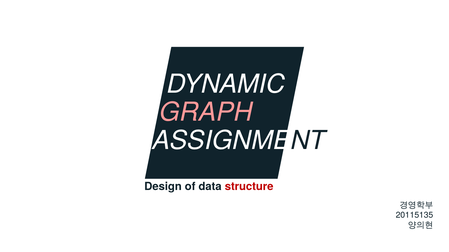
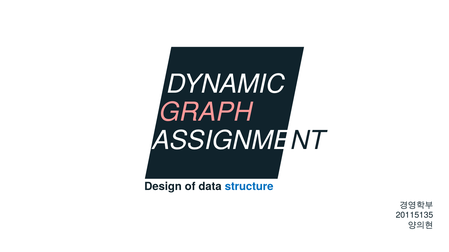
structure colour: red -> blue (249, 187)
